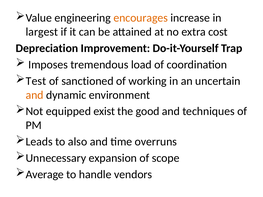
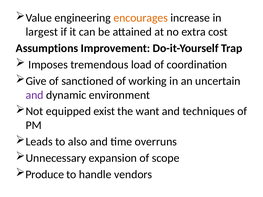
Depreciation: Depreciation -> Assumptions (47, 48)
Test: Test -> Give (36, 81)
and colour: orange -> purple (35, 95)
good: good -> want (148, 111)
Average: Average -> Produce (45, 175)
